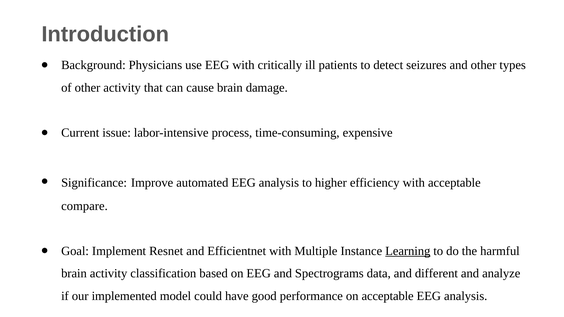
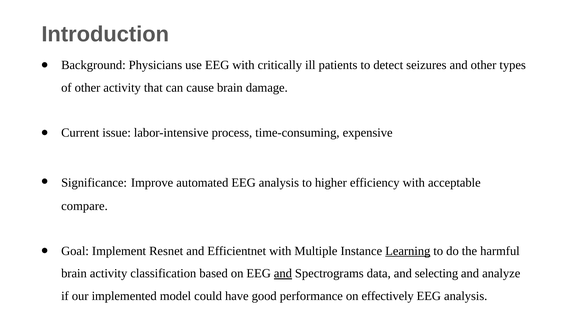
and underline: none -> present (283, 274)
different: different -> selecting (436, 274)
on acceptable: acceptable -> effectively (388, 296)
